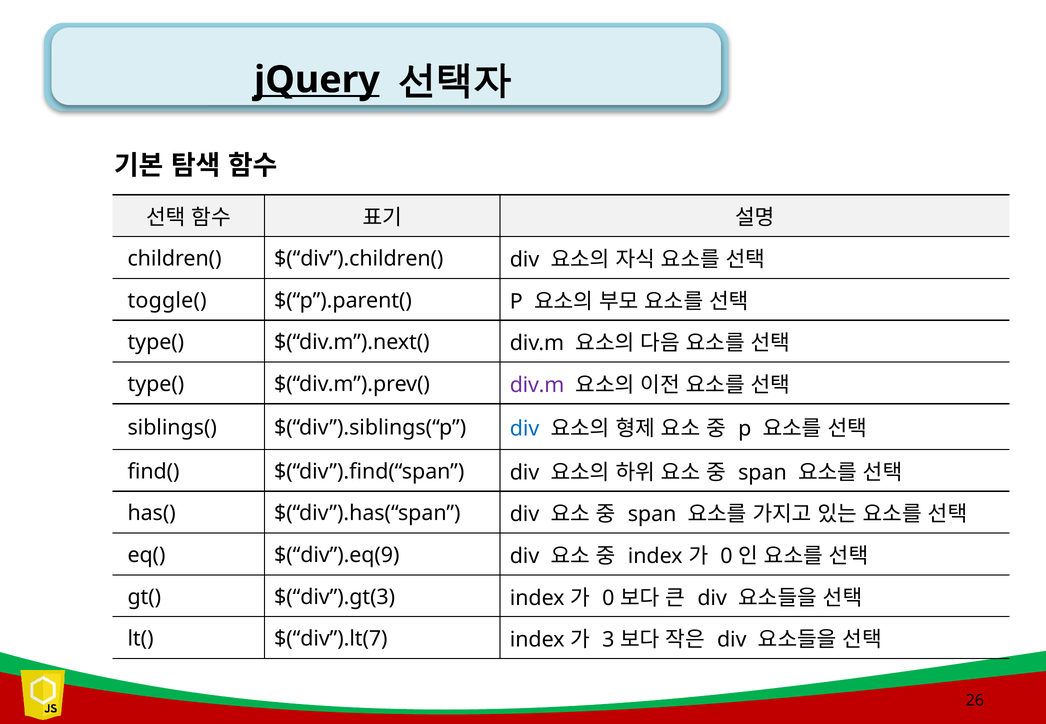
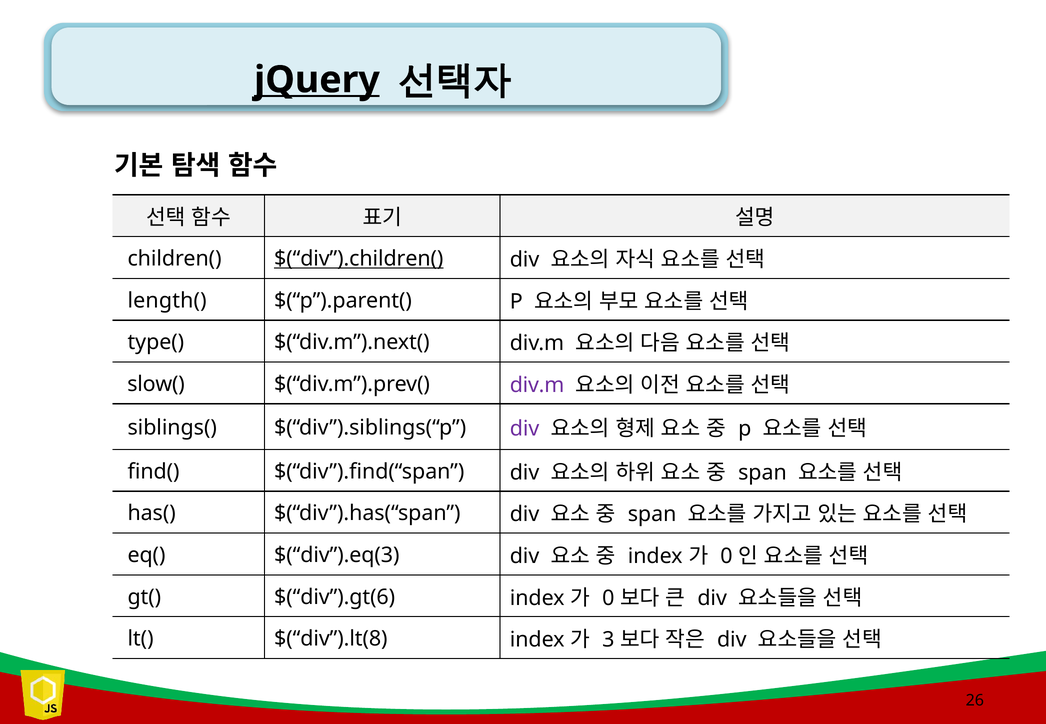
$(“div”).children( underline: none -> present (359, 259)
toggle(: toggle( -> length( (167, 301)
type(: type( -> slow( (156, 384)
div colour: blue -> purple (525, 429)
$(“div”).eq(9: $(“div”).eq(9 -> $(“div”).eq(3 (337, 555)
$(“div”).gt(3: $(“div”).gt(3 -> $(“div”).gt(6 (335, 597)
$(“div”).lt(7: $(“div”).lt(7 -> $(“div”).lt(8 (331, 639)
